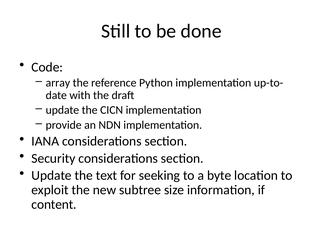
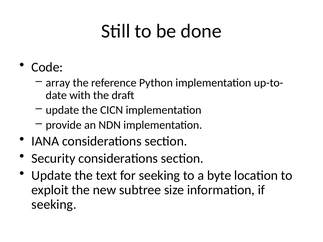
content: content -> seeking (54, 205)
